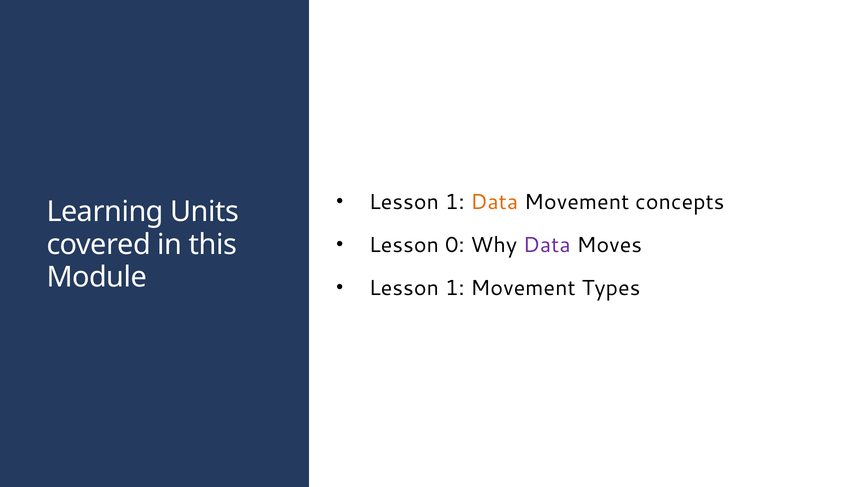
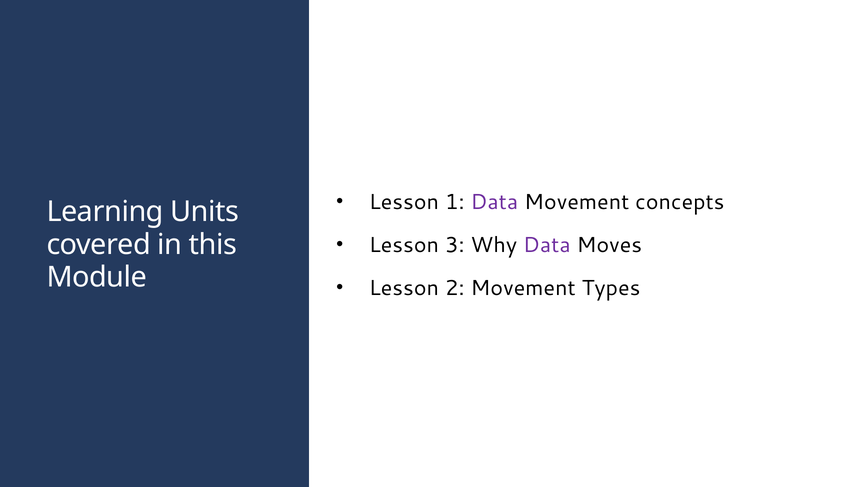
Data colour: orange -> purple (494, 202)
0: 0 -> 3 (455, 245)
1: 1 -> 2 (455, 288)
